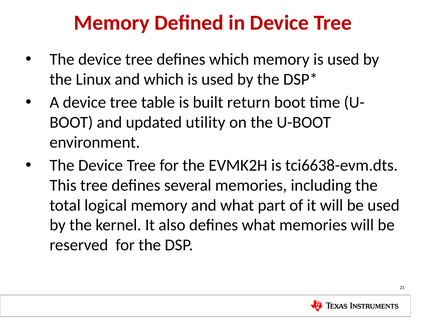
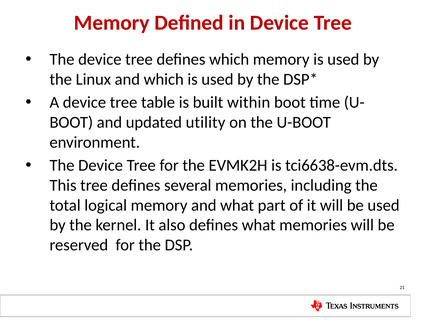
return: return -> within (249, 102)
